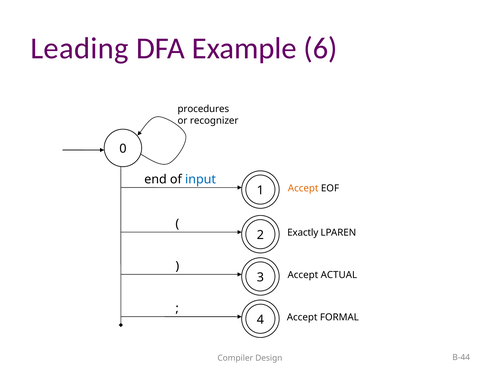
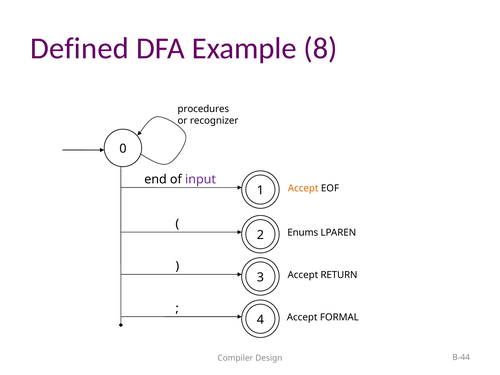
Leading: Leading -> Defined (79, 48)
6: 6 -> 8 (321, 48)
input colour: blue -> purple (200, 179)
Exactly: Exactly -> Enums (303, 233)
ACTUAL: ACTUAL -> RETURN (339, 275)
